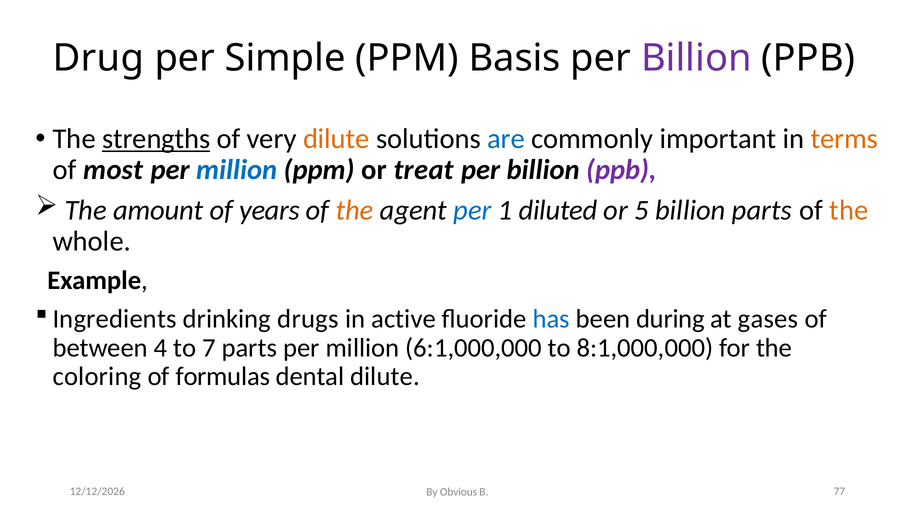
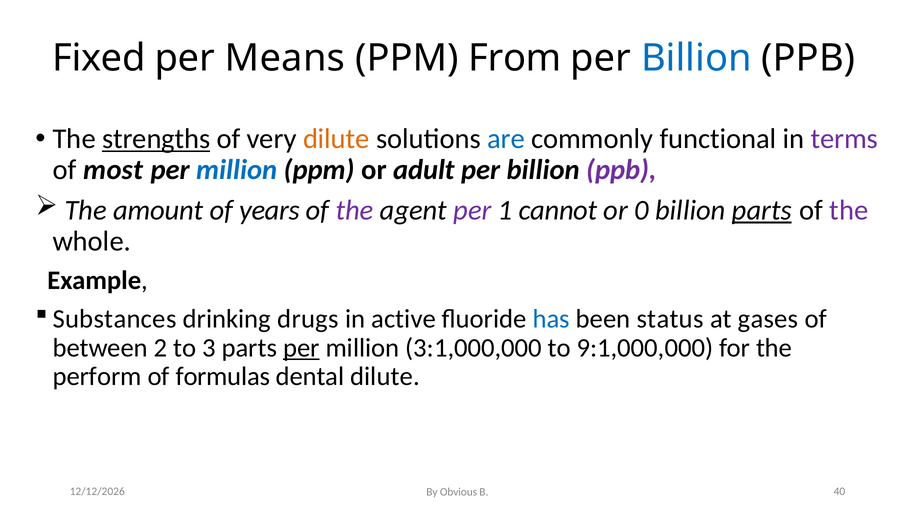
Drug: Drug -> Fixed (99, 58)
Simple: Simple -> Means (285, 58)
Basis: Basis -> From (515, 58)
Billion colour: purple -> blue (696, 58)
important: important -> functional (718, 139)
terms colour: orange -> purple (844, 139)
treat: treat -> adult (424, 170)
the colour: orange -> purple (355, 210)
per colour: blue -> purple (472, 210)
diluted: diluted -> cannot (558, 210)
5: 5 -> 0 (642, 210)
parts underline: none -> present (762, 210)
the colour: orange -> purple (849, 210)
Ingredients: Ingredients -> Substances (115, 319)
during: during -> status (670, 319)
4: 4 -> 2 (161, 348)
7: 7 -> 3 (209, 348)
per underline: none -> present (301, 348)
6:1,000,000: 6:1,000,000 -> 3:1,000,000 (474, 348)
8:1,000,000: 8:1,000,000 -> 9:1,000,000 (645, 348)
coloring: coloring -> perform (97, 376)
77: 77 -> 40 (839, 491)
